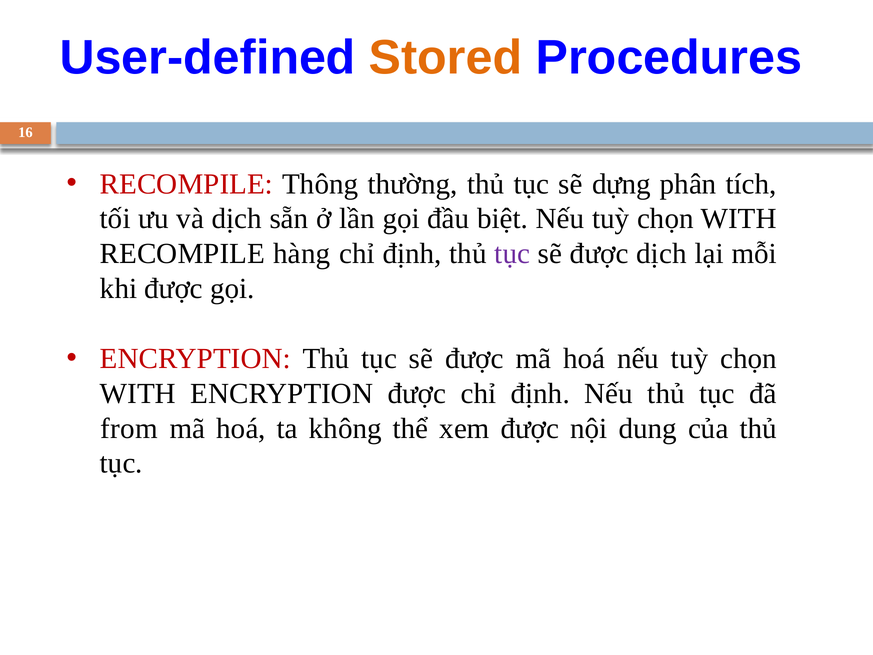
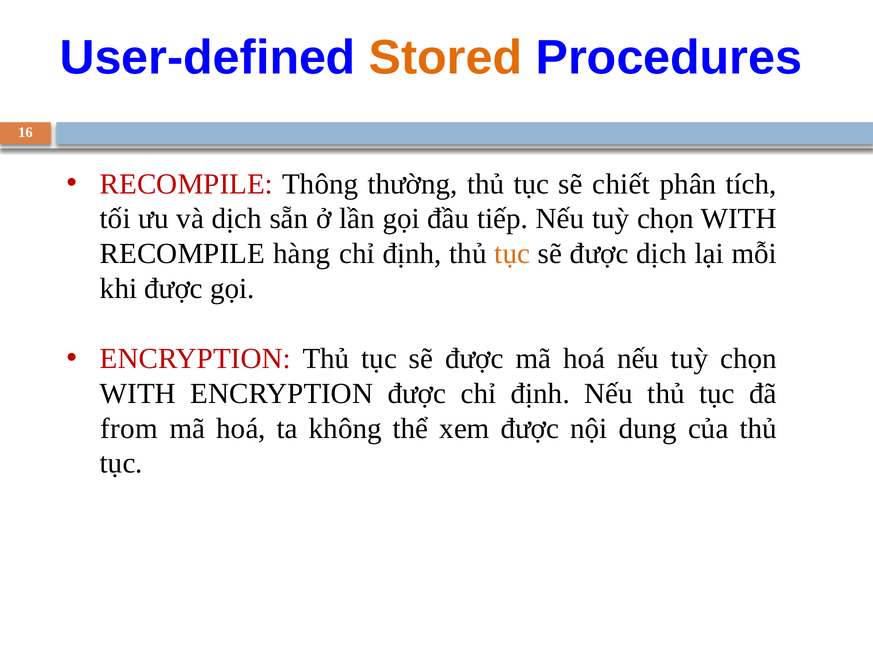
dựng: dựng -> chiết (621, 184)
biệt: biệt -> tiếp (503, 219)
tục colour: purple -> orange (512, 254)
